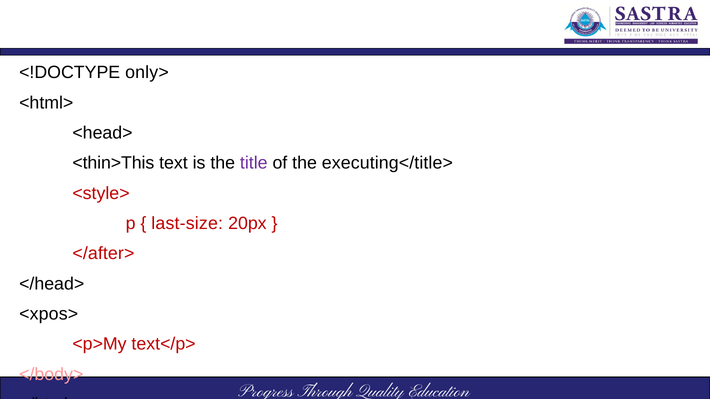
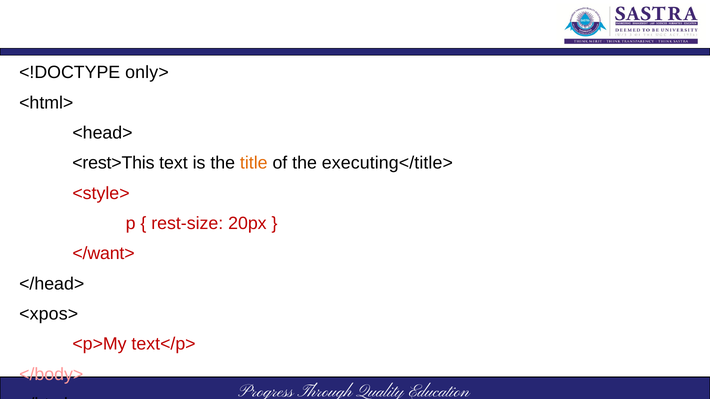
<thin>This: <thin>This -> <rest>This (113, 163)
title colour: purple -> orange (254, 163)
last-size: last-size -> rest-size (187, 224)
</after>: </after> -> </want> (104, 254)
